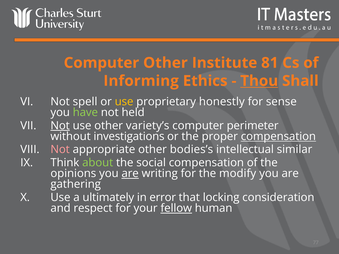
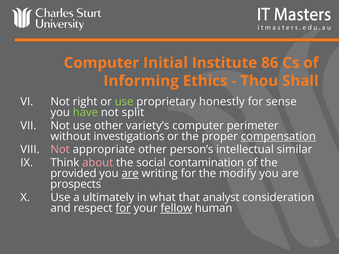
Computer Other: Other -> Initial (165, 63)
81: 81 -> 86 (270, 63)
Thou underline: present -> none (259, 81)
spell: spell -> right (85, 102)
use colour: yellow -> light green (124, 102)
held: held -> split (133, 113)
Not underline: present -> none (60, 126)
bodies’s: bodies’s -> person’s (192, 150)
about colour: light green -> pink (98, 163)
social compensation: compensation -> contamination (206, 163)
opinions: opinions -> provided (73, 174)
gathering: gathering -> prospects (76, 184)
error: error -> what (163, 198)
locking: locking -> analyst (221, 198)
for underline: none -> present (123, 208)
